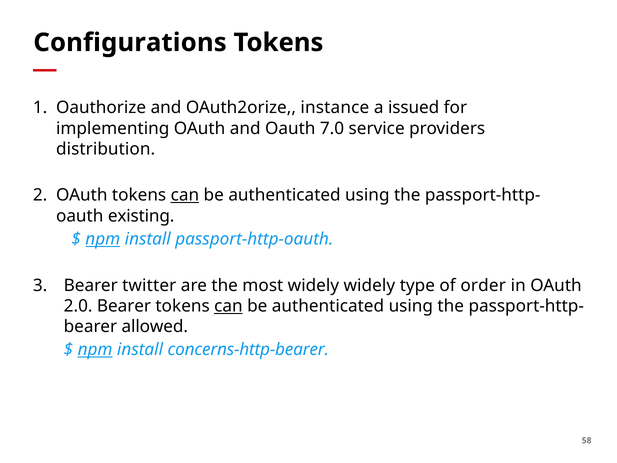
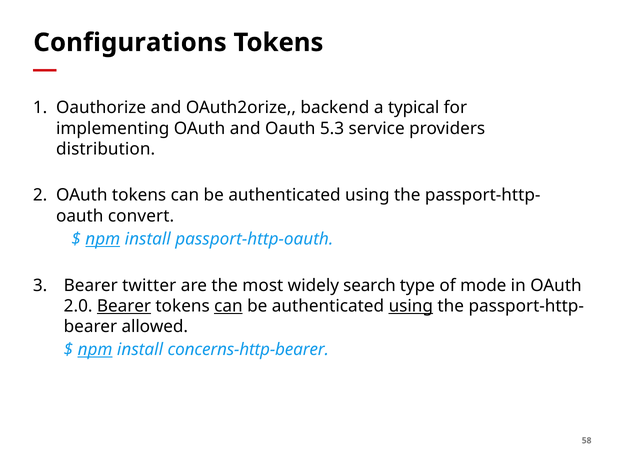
instance: instance -> backend (335, 108)
issued: issued -> typical (414, 108)
7.0: 7.0 -> 5.3 (332, 128)
can underline: present -> none (185, 195)
existing: existing -> convert (141, 216)
widely widely: widely -> search (370, 285)
order: order -> mode (483, 285)
Bearer underline: none -> present (124, 306)
using underline: none -> present (411, 306)
